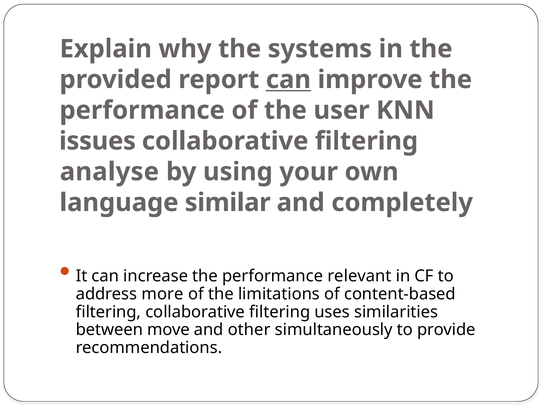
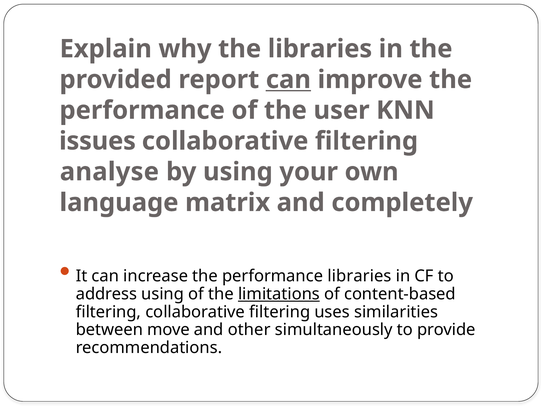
the systems: systems -> libraries (320, 49)
similar: similar -> matrix (228, 202)
performance relevant: relevant -> libraries (359, 276)
address more: more -> using (163, 294)
limitations underline: none -> present (279, 294)
